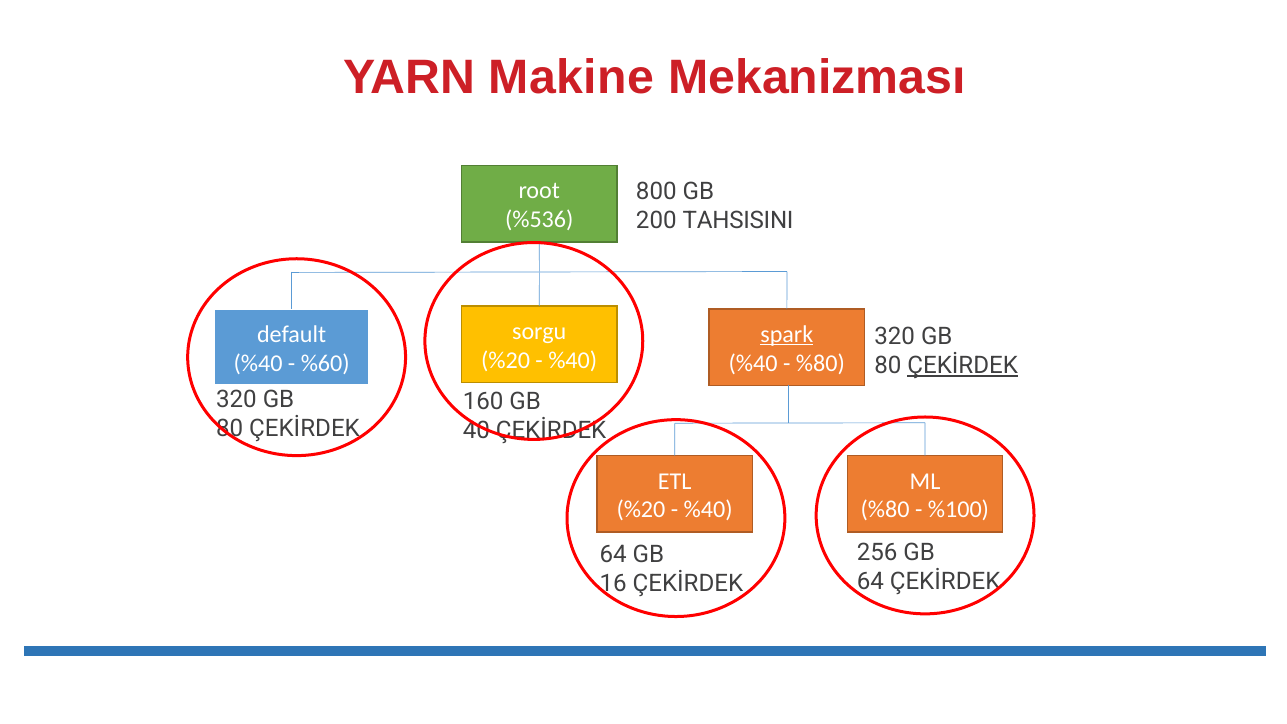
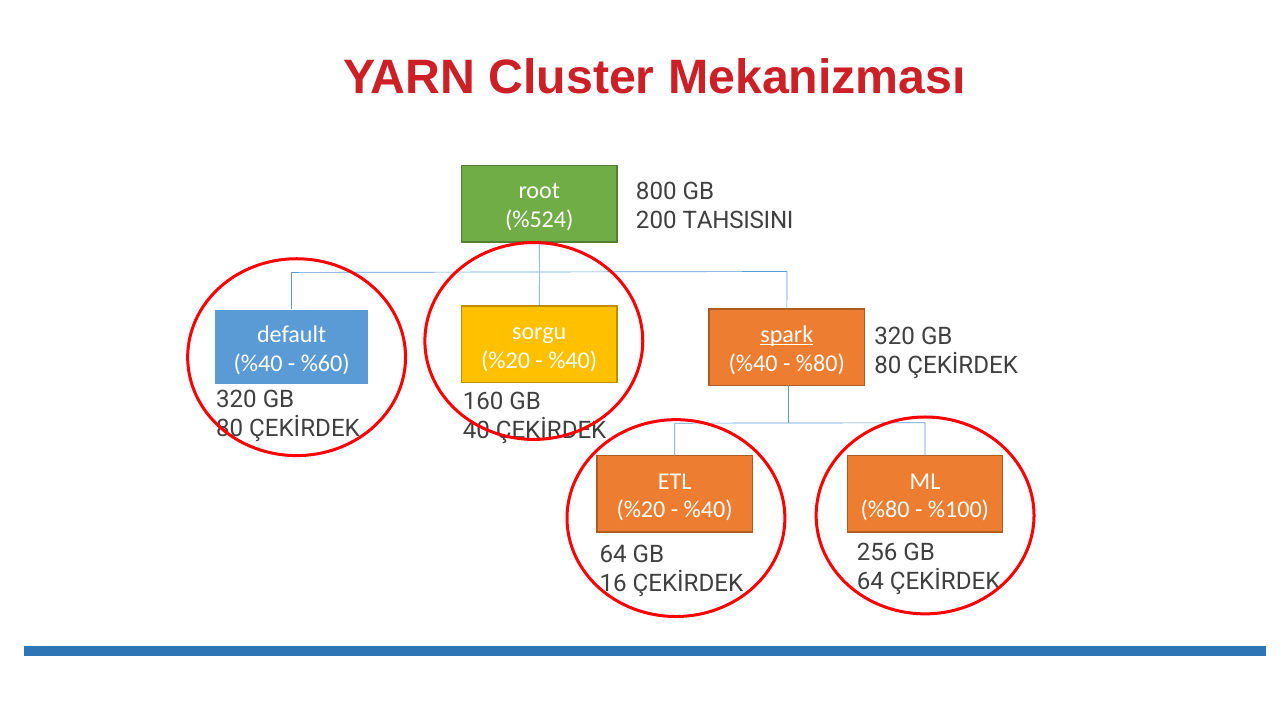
Makine: Makine -> Cluster (572, 77)
%536: %536 -> %524 (539, 220)
ÇEKİRDEK underline: present -> none (963, 366)
